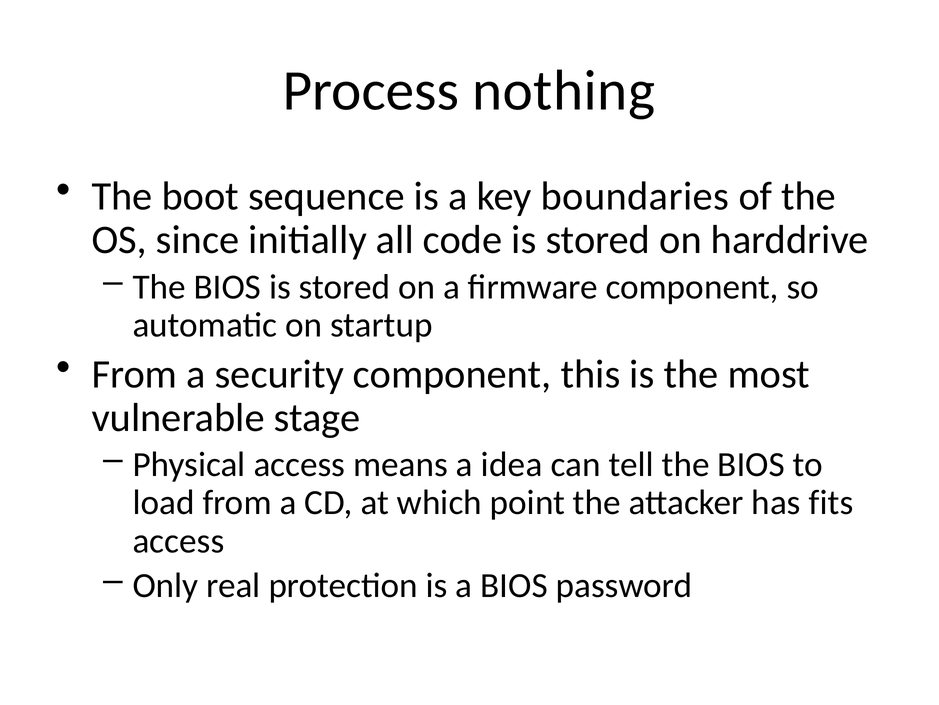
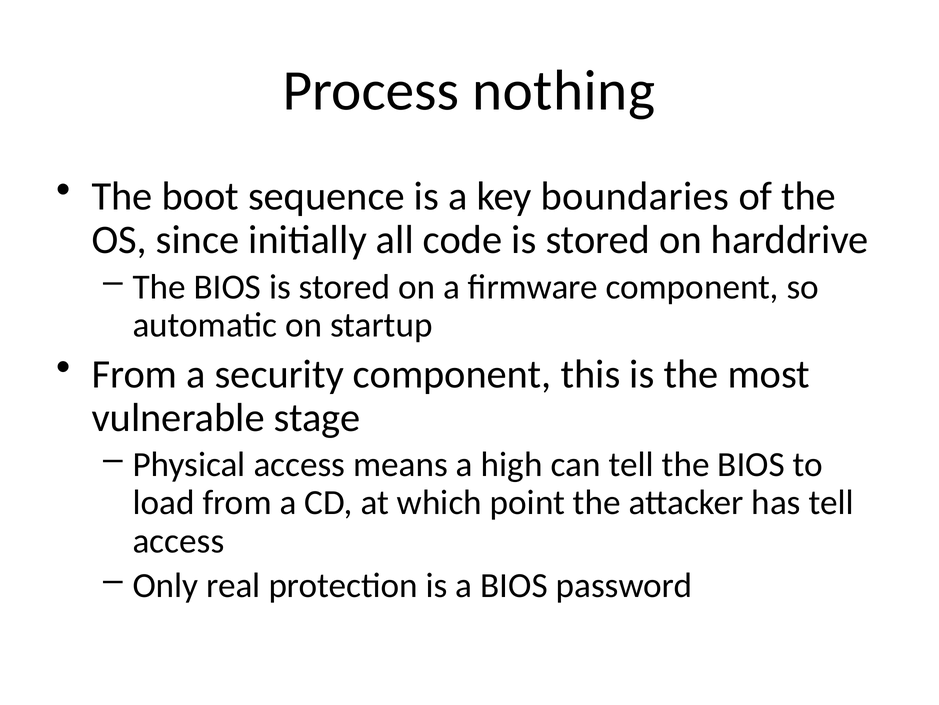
idea: idea -> high (512, 464)
has fits: fits -> tell (831, 502)
